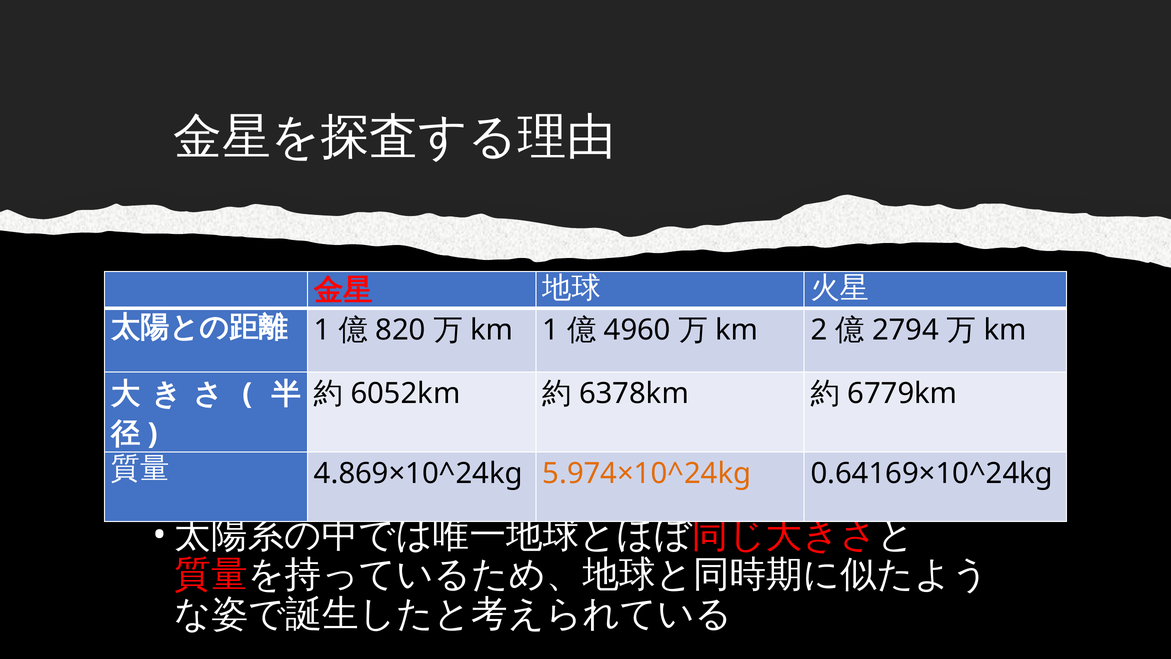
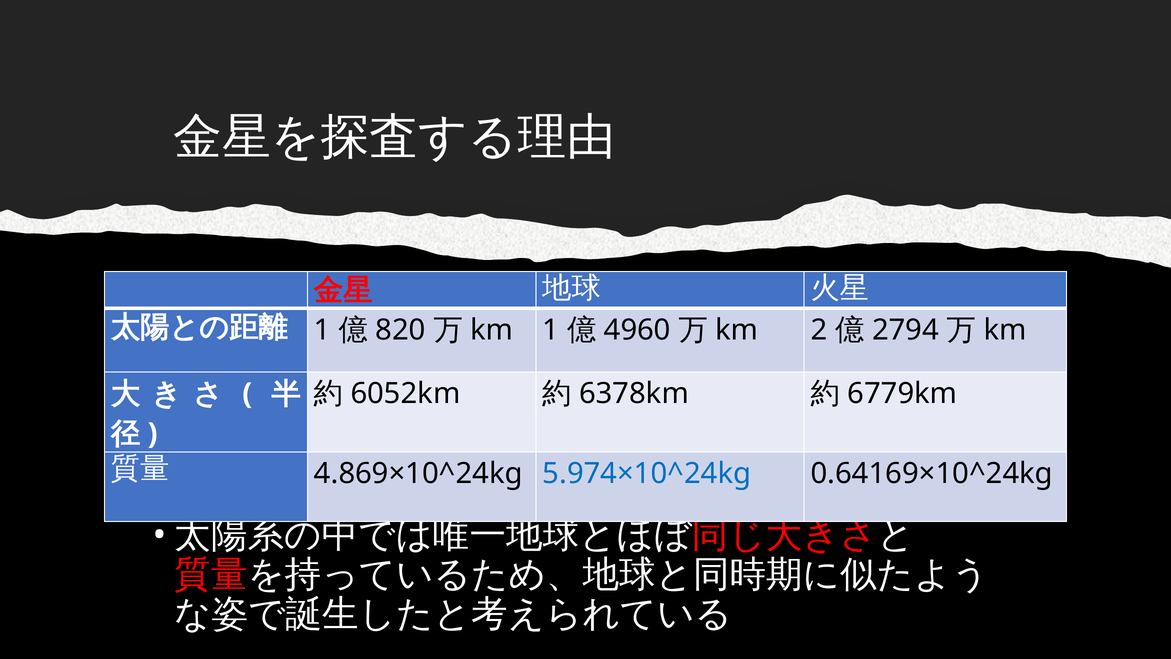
5.974×10^24kg colour: orange -> blue (647, 473)
